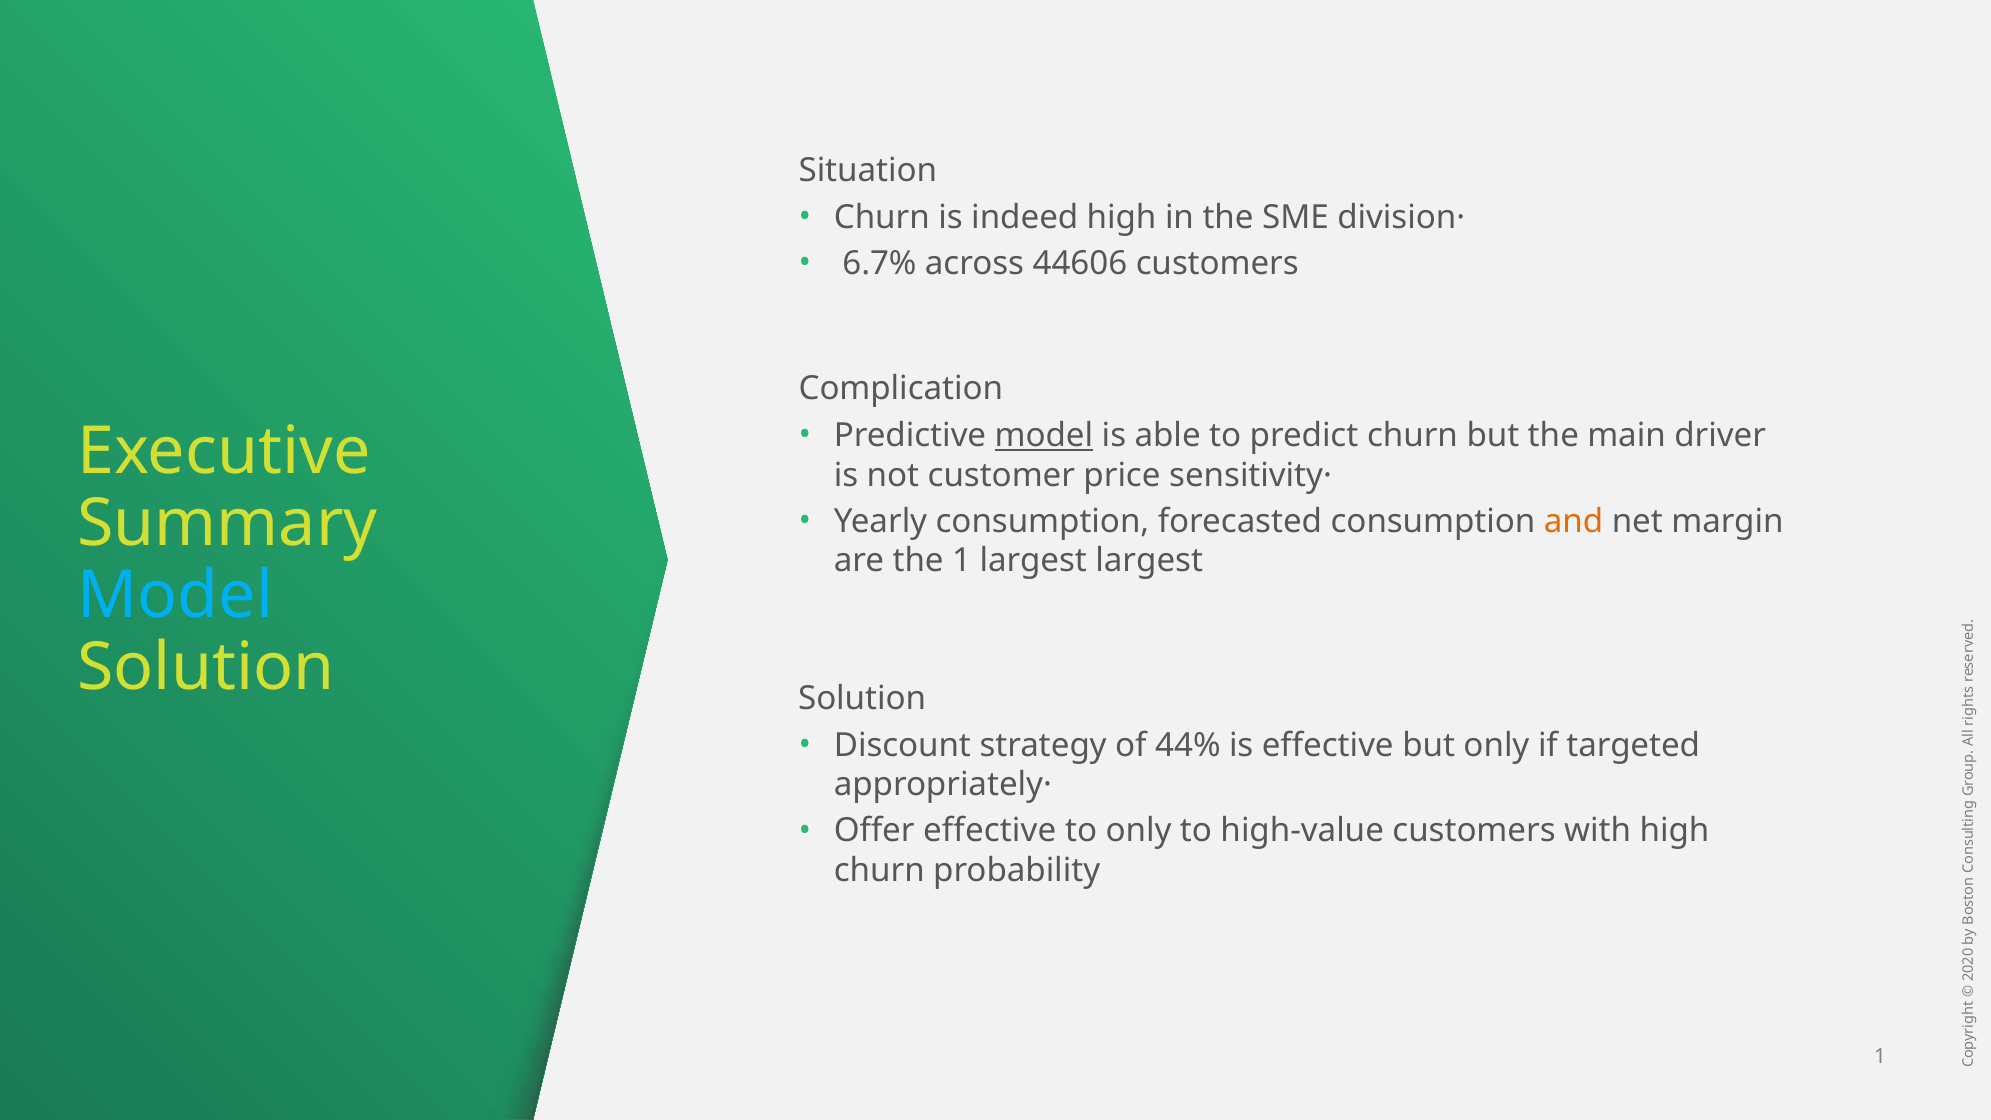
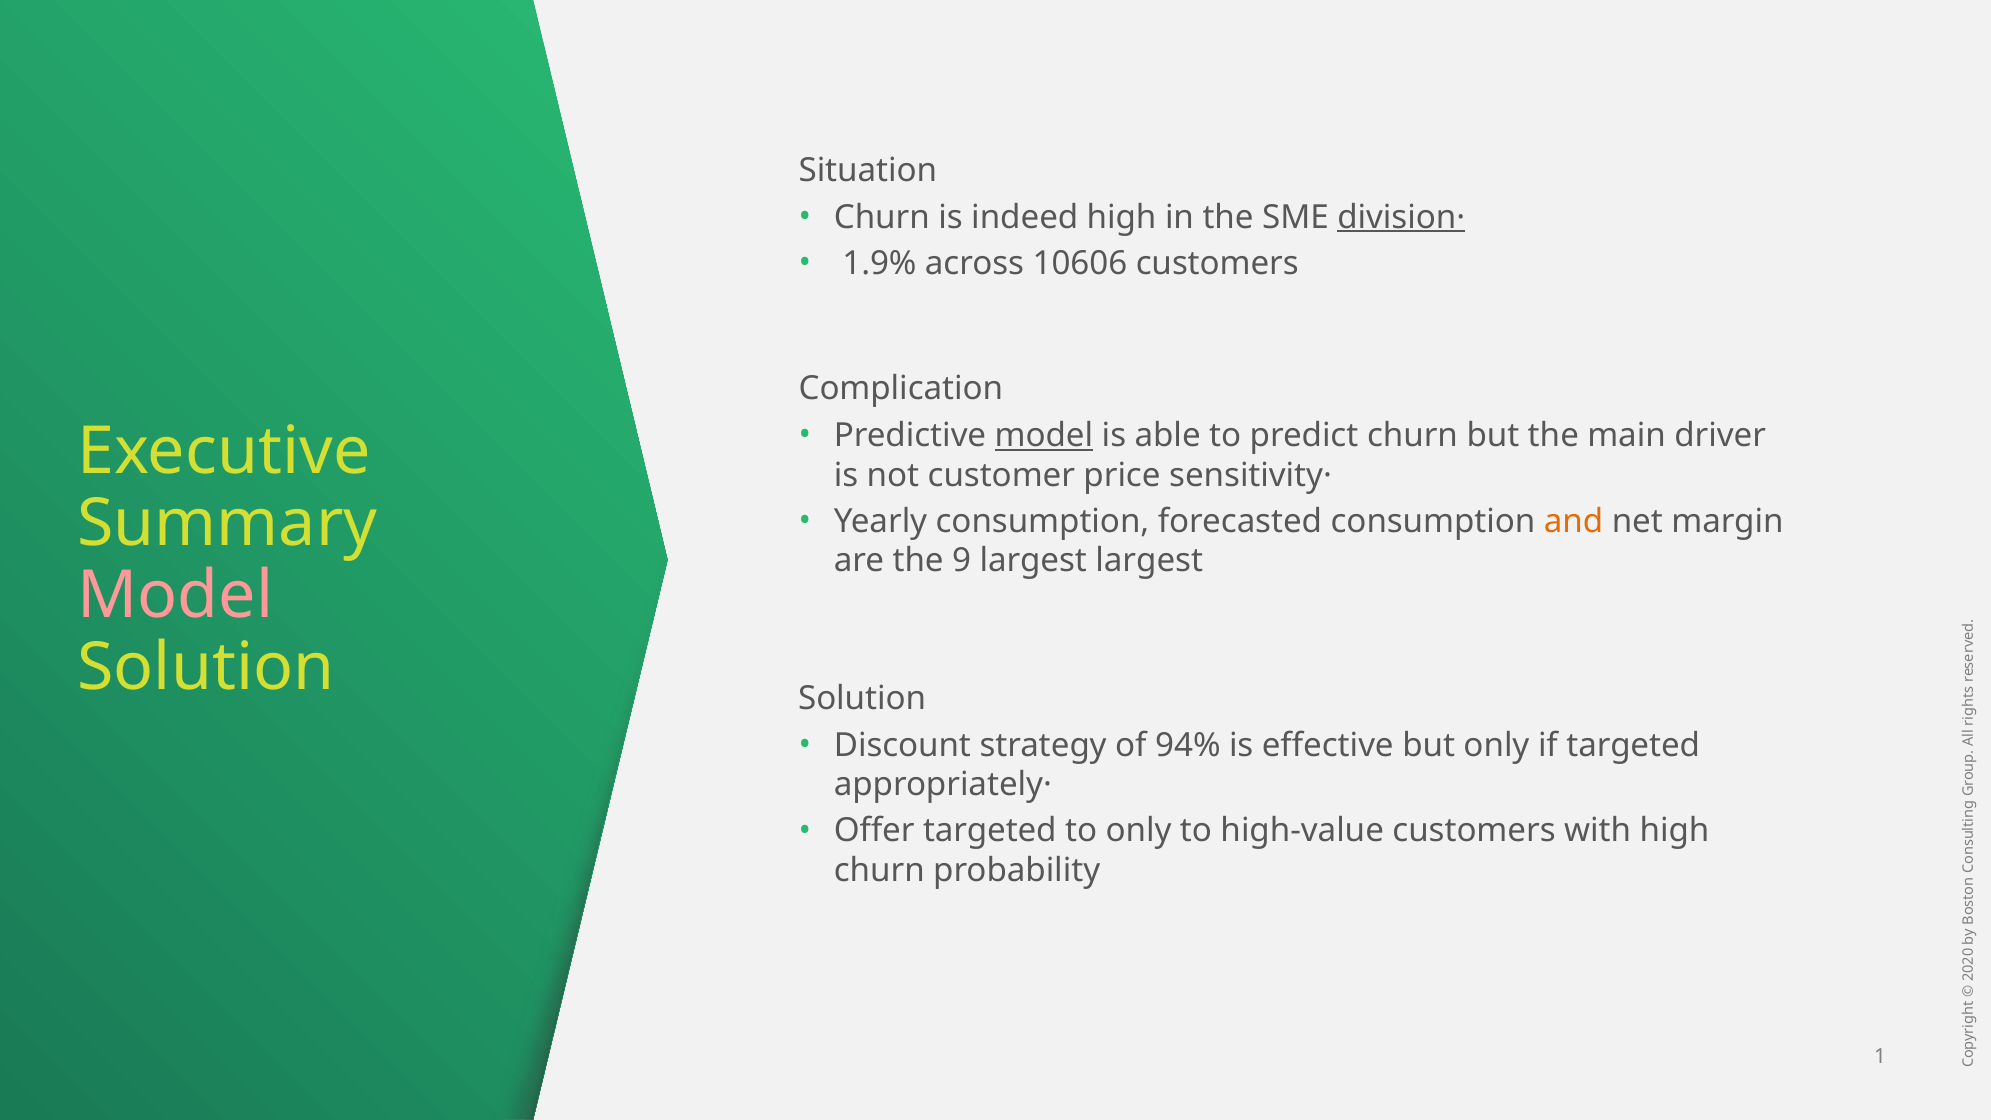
division· underline: none -> present (1401, 217)
6.7%: 6.7% -> 1.9% (879, 263)
44606: 44606 -> 10606 (1080, 263)
the 1: 1 -> 9 (962, 561)
Model colour: light blue -> pink (175, 595)
44%: 44% -> 94% (1188, 745)
Offer effective: effective -> targeted (990, 831)
